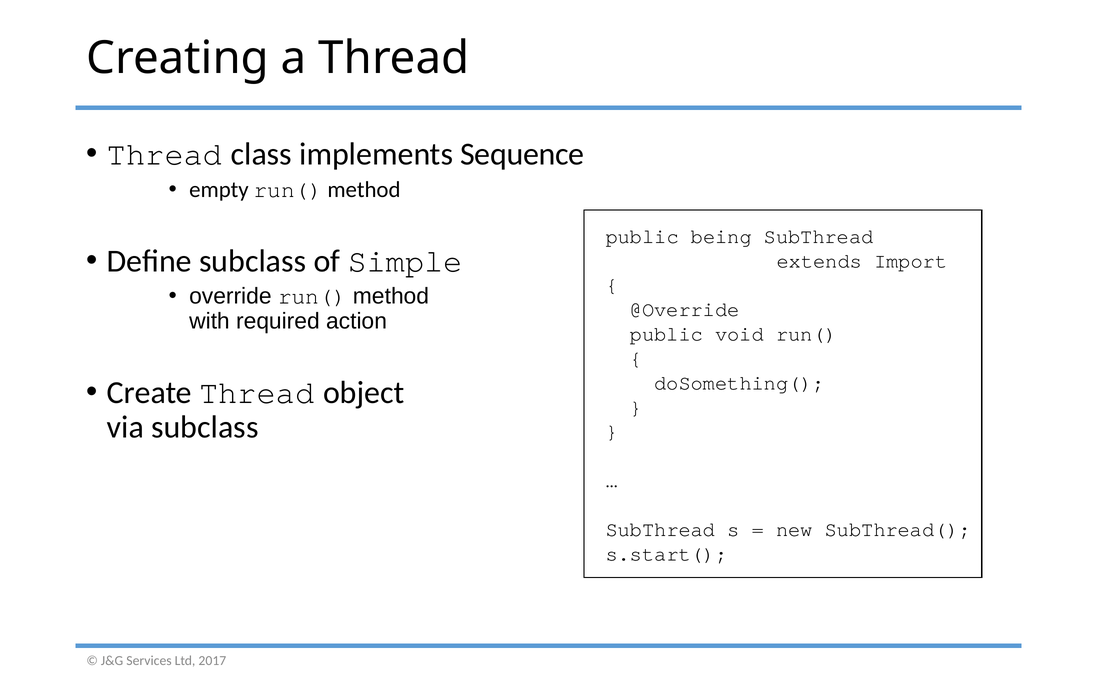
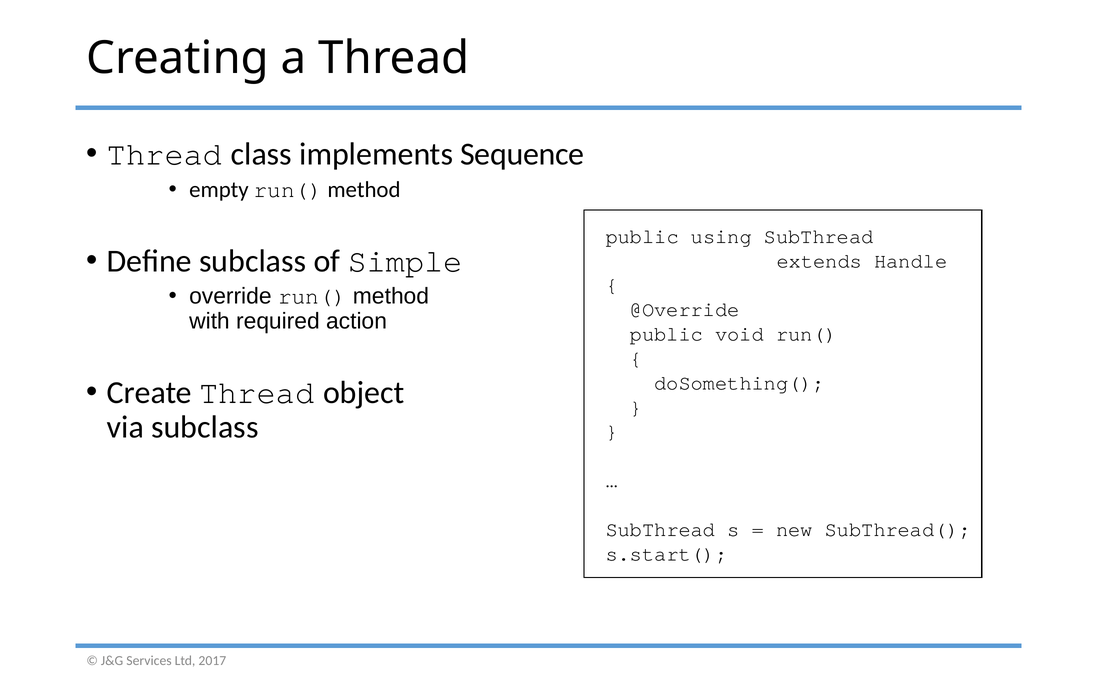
being: being -> using (721, 236)
Import: Import -> Handle (911, 261)
